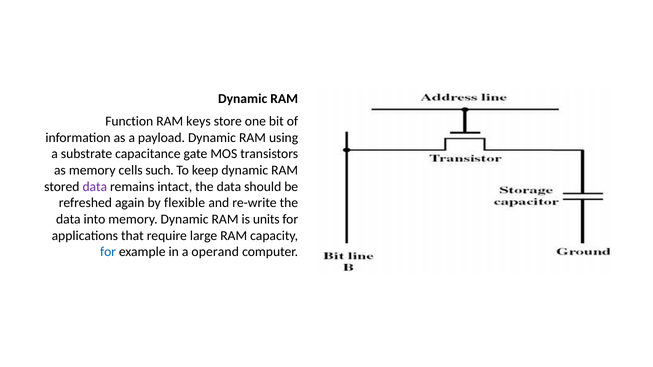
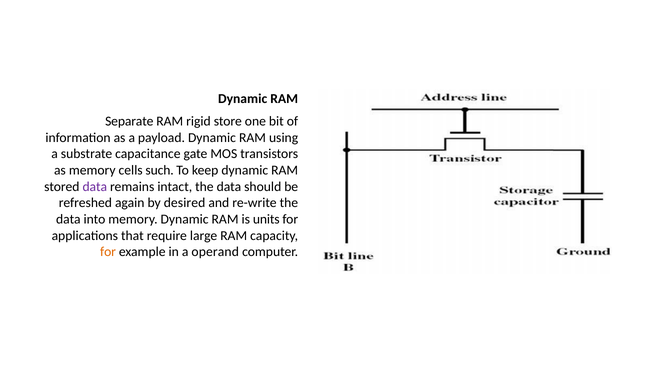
Function: Function -> Separate (129, 121)
keys: keys -> rigid (198, 121)
flexible: flexible -> desired (185, 203)
for colour: blue -> orange (108, 252)
